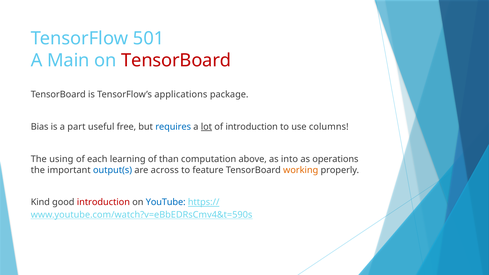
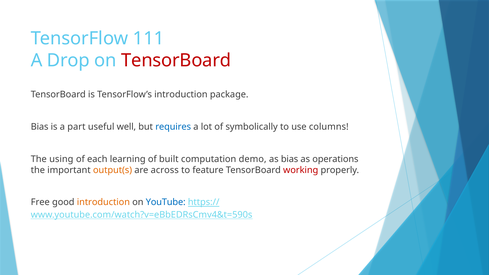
501: 501 -> 111 (149, 39)
Main: Main -> Drop (68, 61)
TensorFlow’s applications: applications -> introduction (181, 95)
free: free -> well (126, 127)
lot underline: present -> none (206, 127)
of introduction: introduction -> symbolically (252, 127)
than: than -> built (169, 159)
above: above -> demo (253, 159)
as into: into -> bias (290, 159)
output(s colour: blue -> orange (113, 170)
working colour: orange -> red (301, 170)
Kind: Kind -> Free (40, 202)
introduction colour: red -> orange (103, 202)
